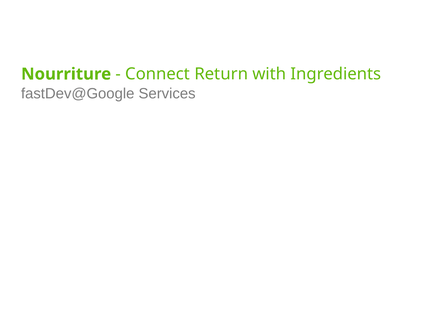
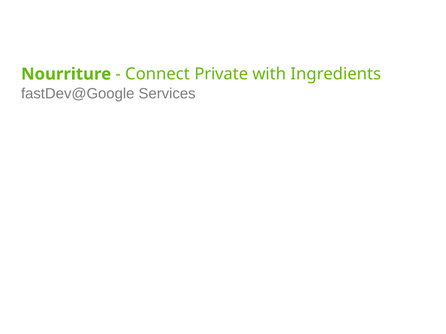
Return: Return -> Private (221, 74)
